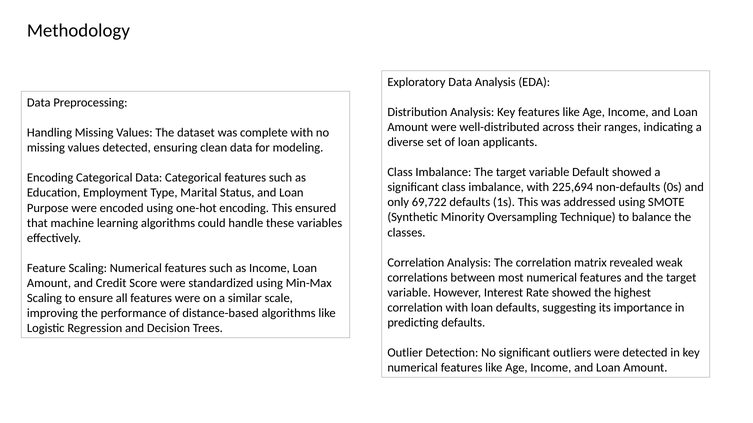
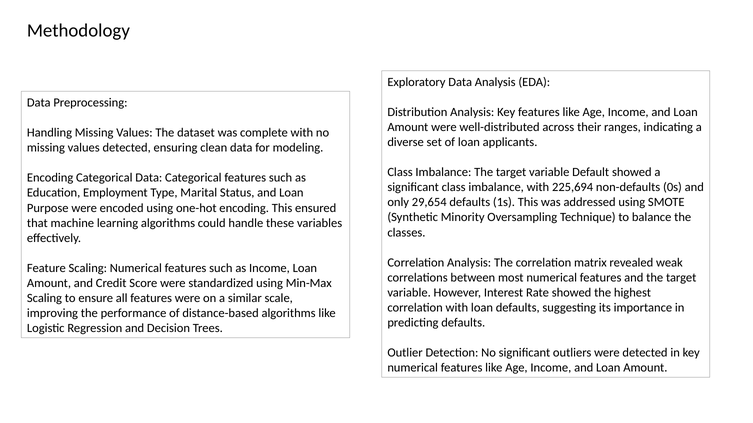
69,722: 69,722 -> 29,654 (429, 203)
